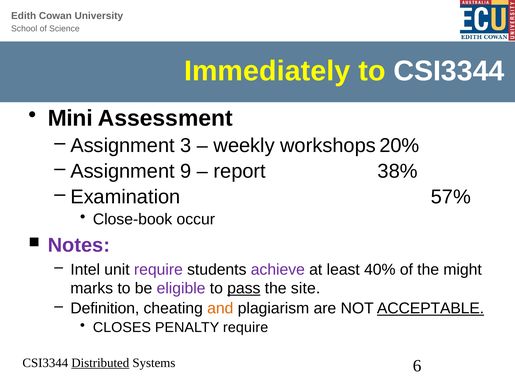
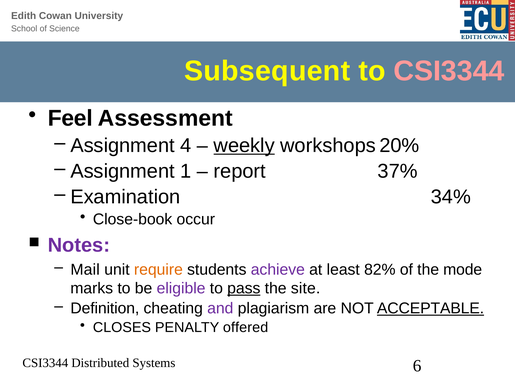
Immediately: Immediately -> Subsequent (267, 71)
CSI3344 colour: white -> pink (449, 71)
Mini: Mini -> Feel (70, 118)
3: 3 -> 4 (186, 146)
weekly underline: none -> present (244, 146)
9: 9 -> 1 (186, 171)
38%: 38% -> 37% (398, 171)
57%: 57% -> 34% (451, 197)
Intel: Intel -> Mail (85, 270)
require colour: purple -> orange (158, 270)
40%: 40% -> 82% (380, 270)
might: might -> mode (463, 270)
and colour: orange -> purple (220, 309)
PENALTY require: require -> offered (246, 328)
Distributed underline: present -> none (100, 363)
